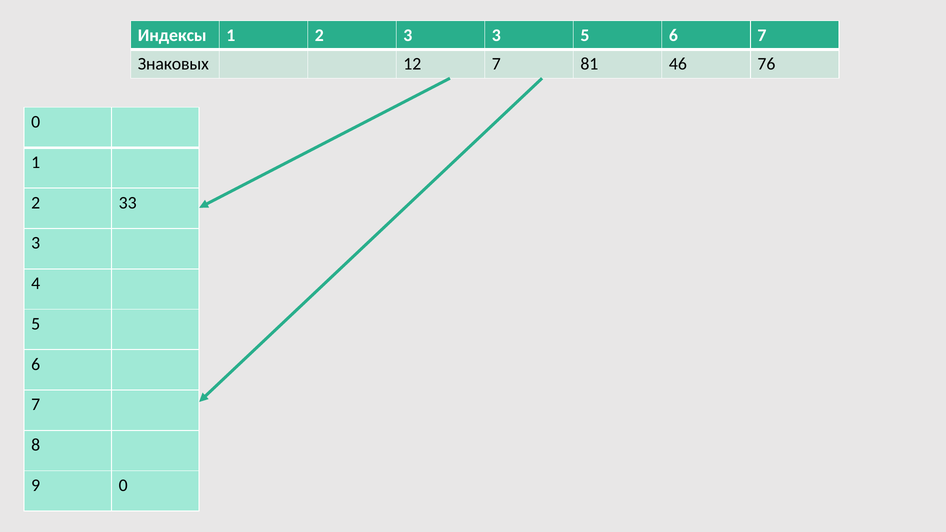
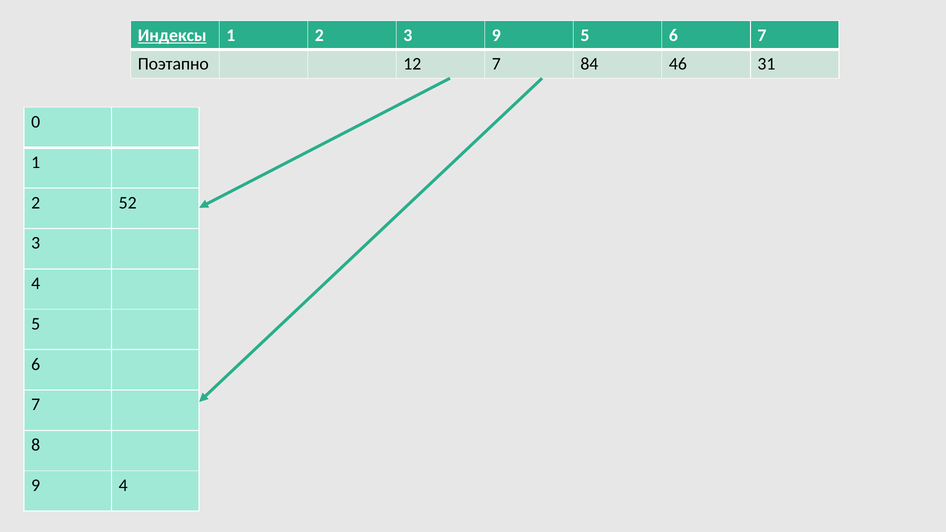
Индексы underline: none -> present (172, 35)
3 3: 3 -> 9 (496, 35)
Знаковых: Знаковых -> Поэтапно (173, 64)
81: 81 -> 84 (589, 64)
76: 76 -> 31 (766, 64)
33: 33 -> 52 (128, 203)
9 0: 0 -> 4 (123, 485)
